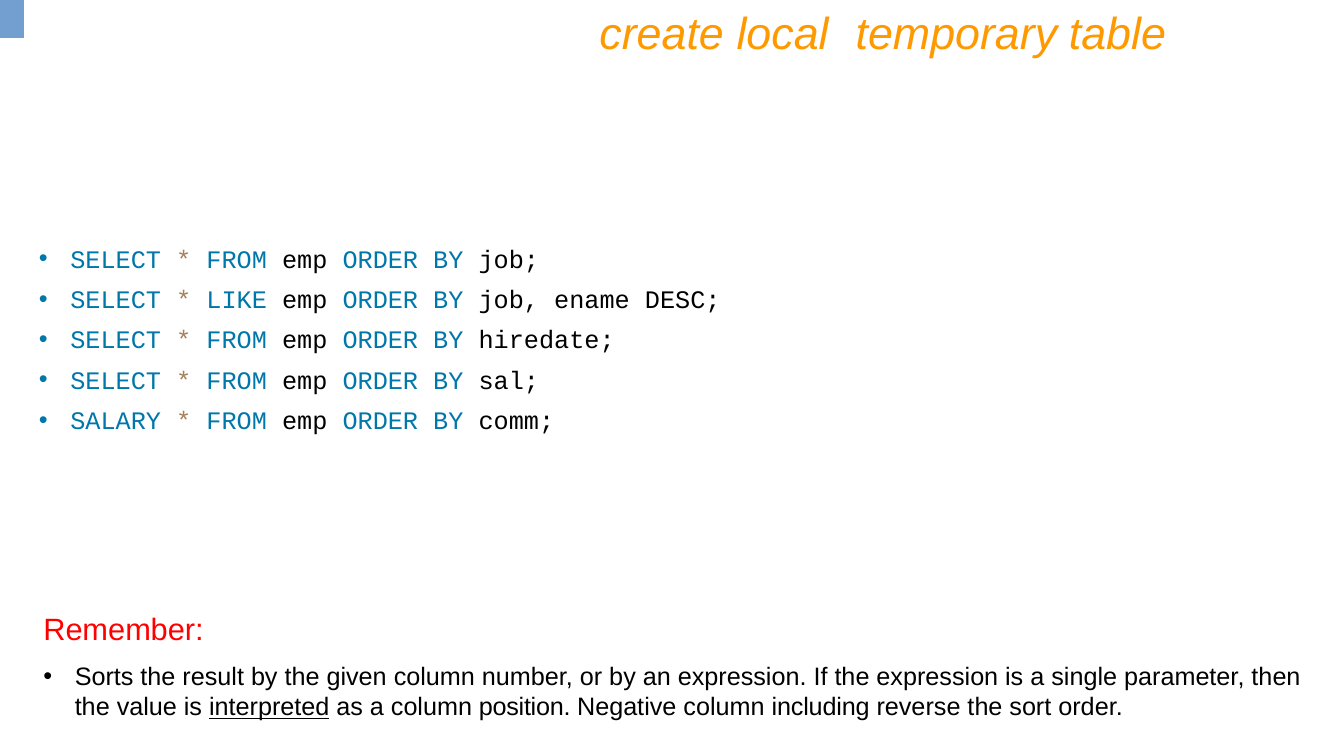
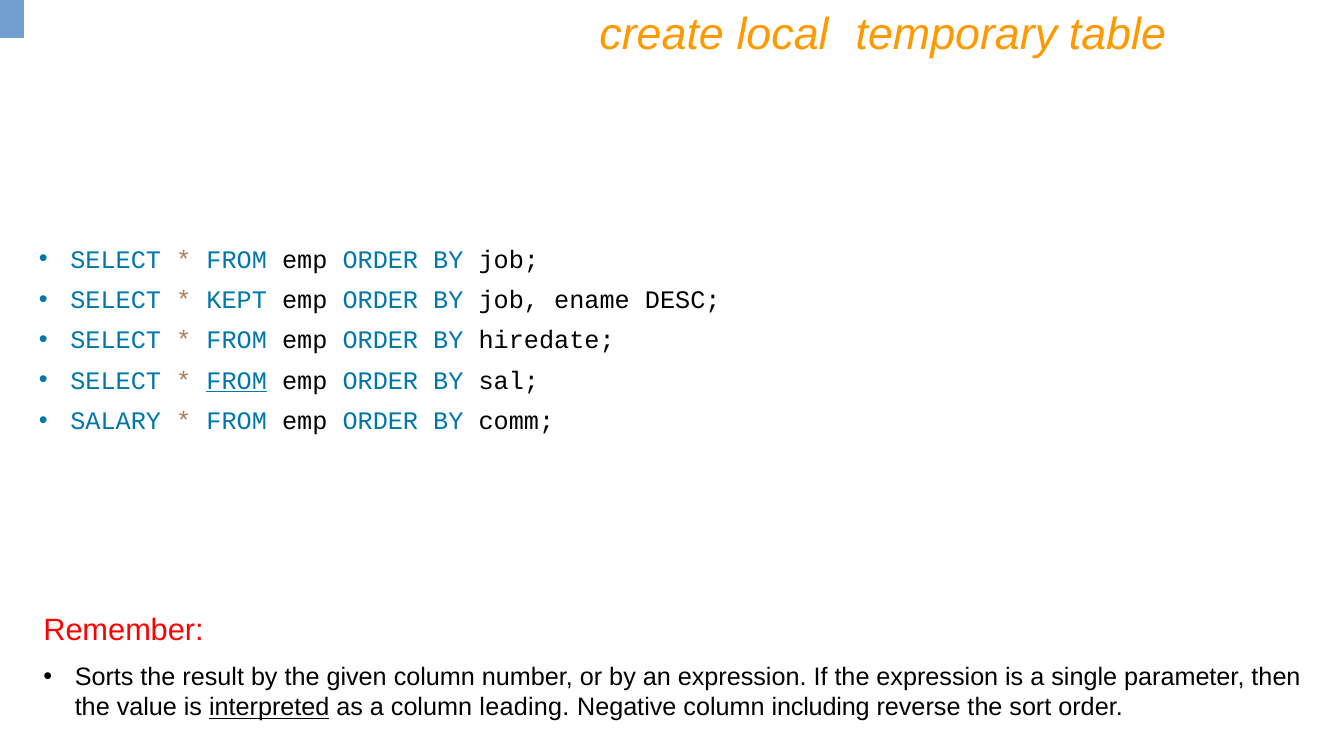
LIKE: LIKE -> KEPT (237, 300)
FROM underline: none -> present (237, 381)
position: position -> leading (524, 708)
